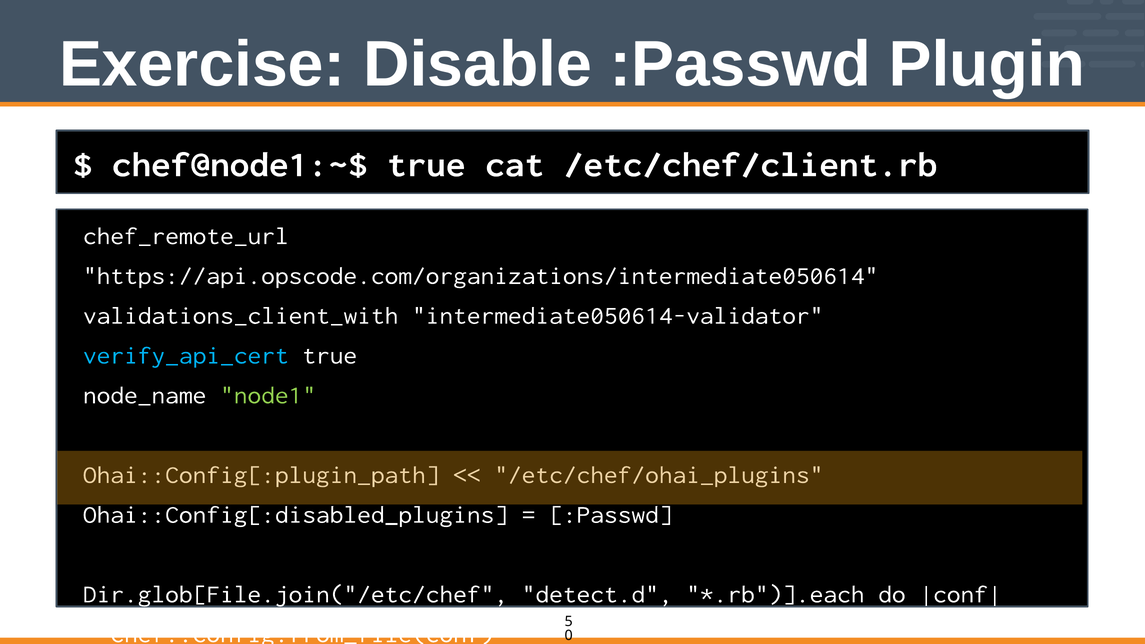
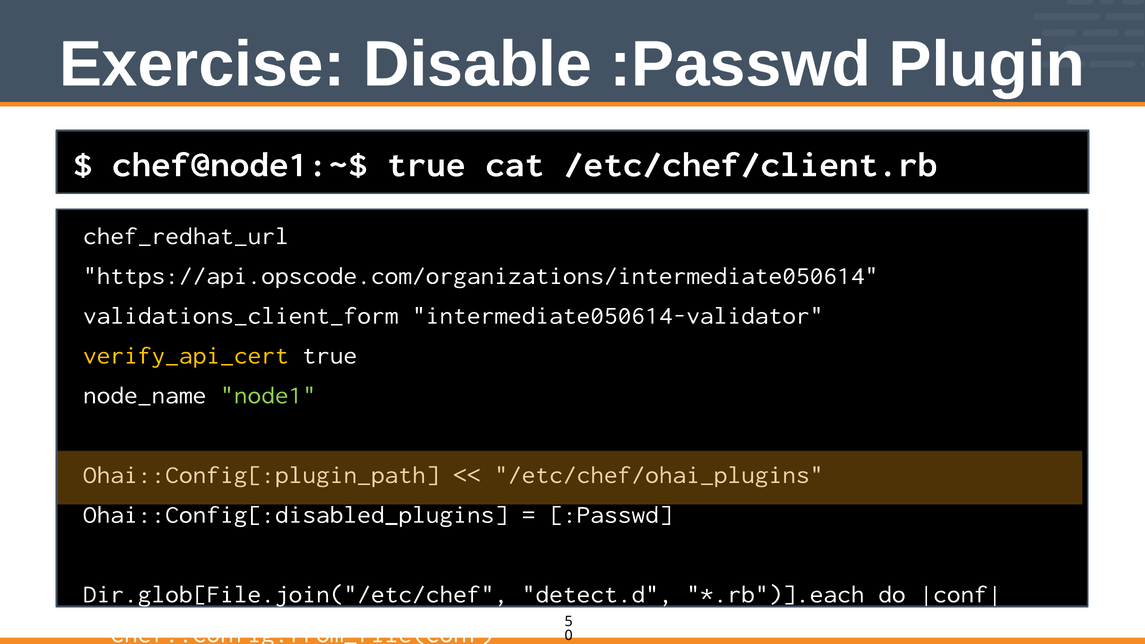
chef_remote_url: chef_remote_url -> chef_redhat_url (186, 236)
validations_client_with: validations_client_with -> validations_client_form (241, 315)
verify_api_cert colour: light blue -> yellow (186, 355)
